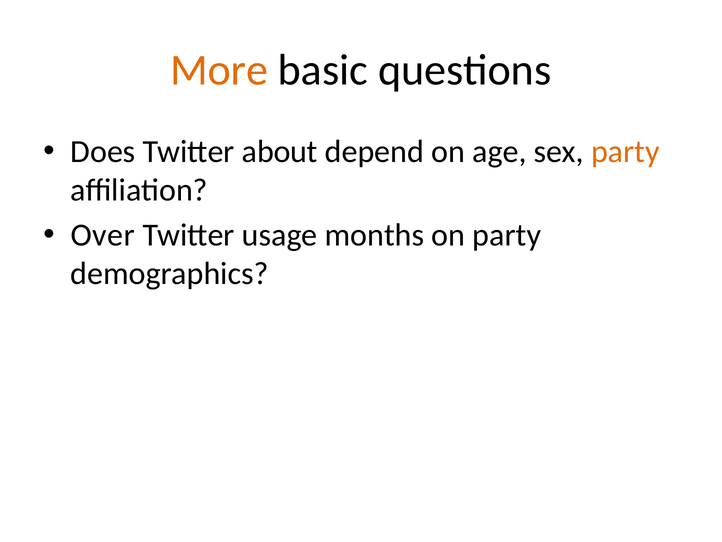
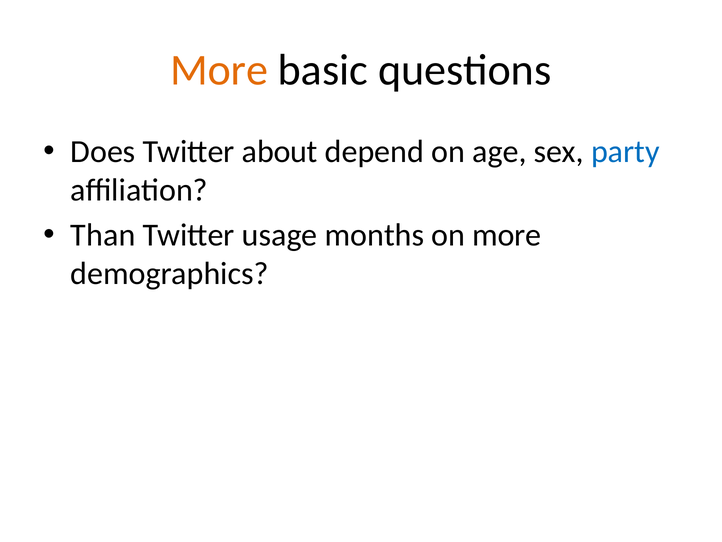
party colour: orange -> blue (625, 151)
Over: Over -> Than (103, 235)
on party: party -> more (507, 235)
